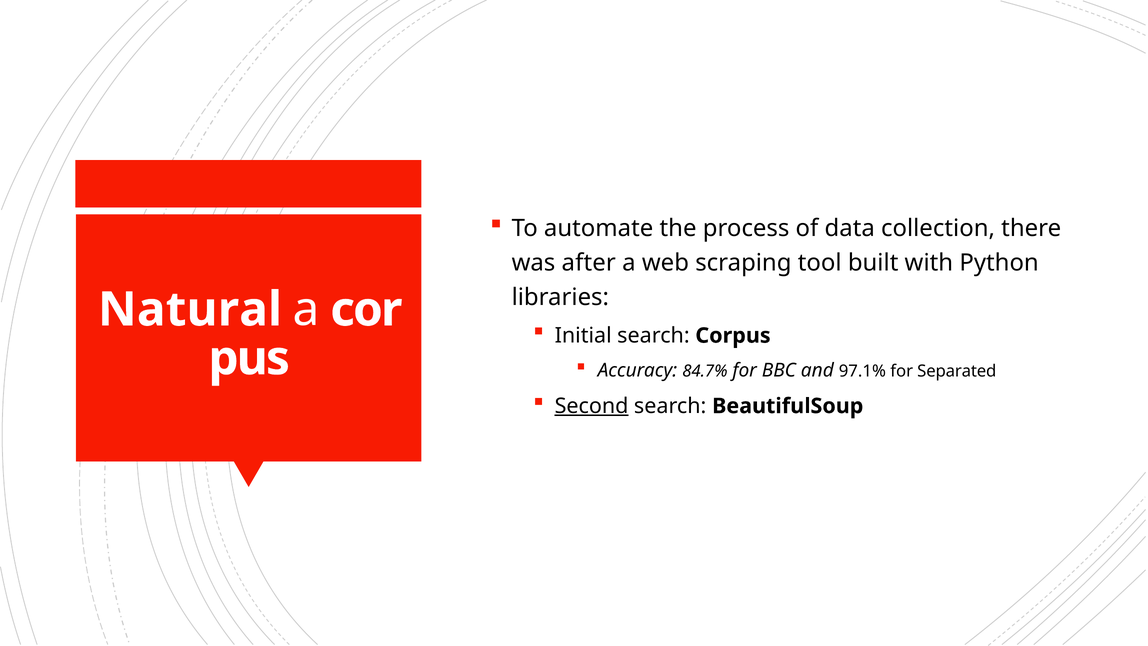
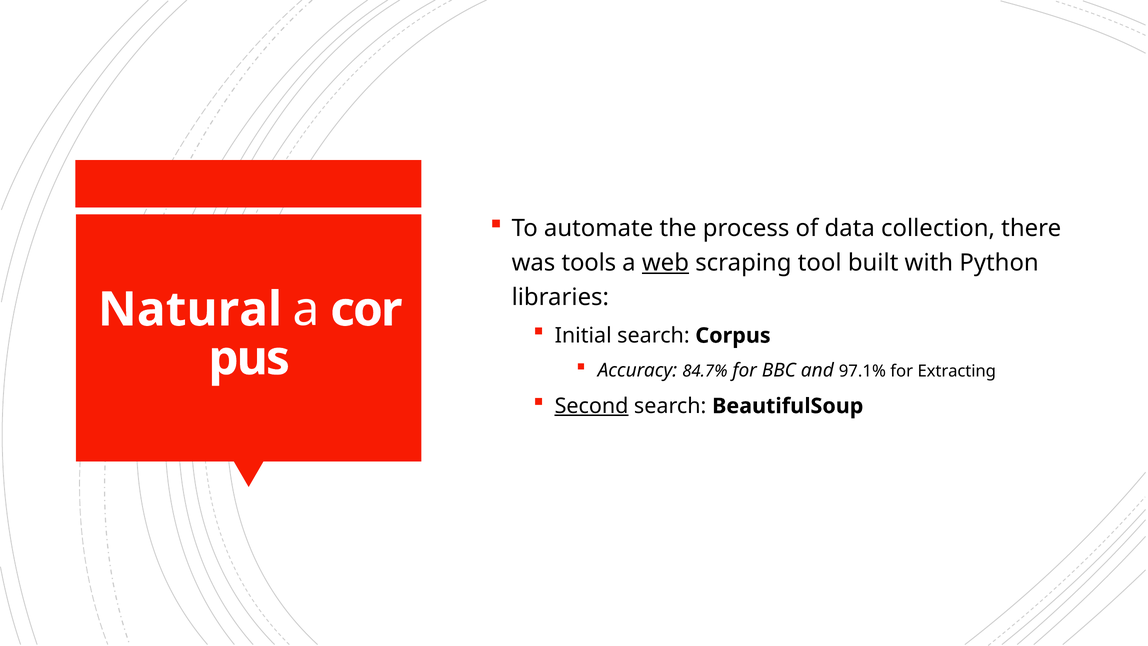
after: after -> tools (589, 263)
web underline: none -> present (665, 263)
Separated: Separated -> Extracting (957, 371)
